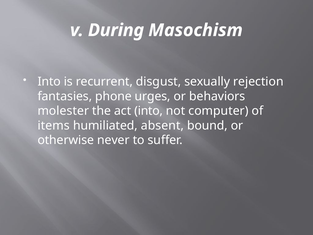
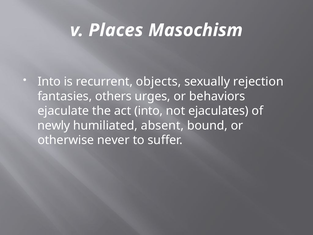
During: During -> Places (116, 30)
disgust: disgust -> objects (158, 82)
phone: phone -> others (113, 96)
molester: molester -> ejaculate (63, 111)
computer: computer -> ejaculates (218, 111)
items: items -> newly (54, 125)
